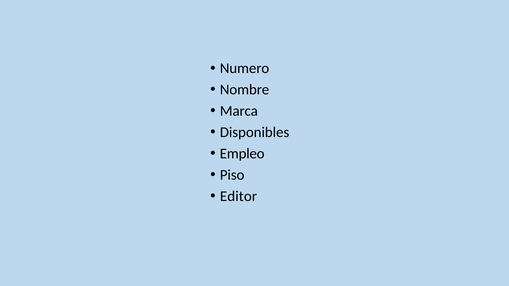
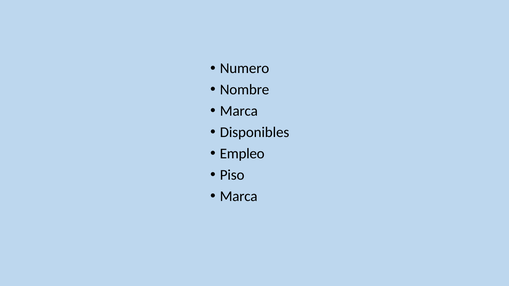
Editor: Editor -> Marca (239, 196)
